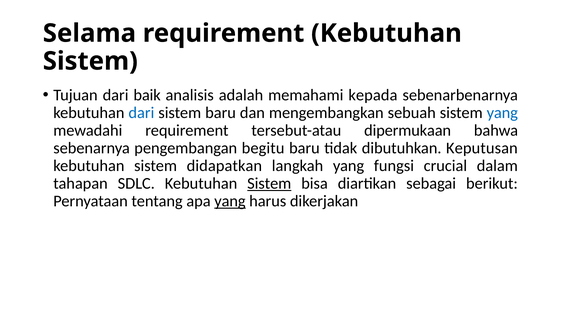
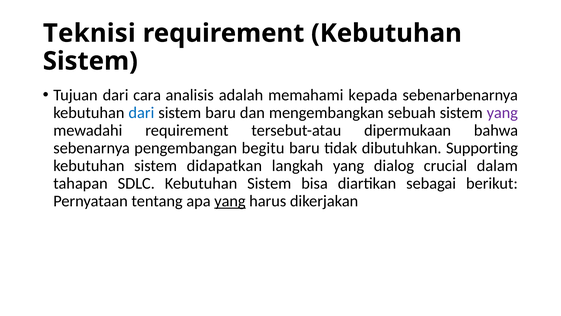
Selama: Selama -> Teknisi (89, 33)
baik: baik -> cara (147, 95)
yang colour: blue -> purple (502, 113)
Keputusan: Keputusan -> Supporting (482, 148)
fungsi: fungsi -> dialog (394, 166)
Sistem underline: present -> none (269, 183)
